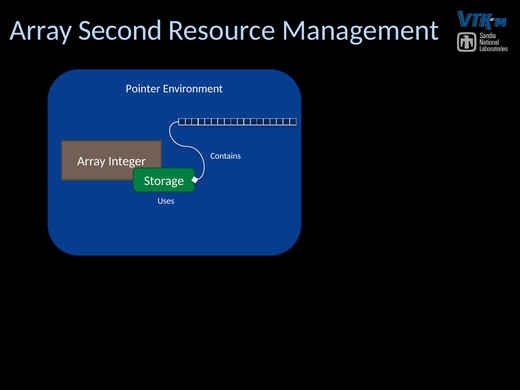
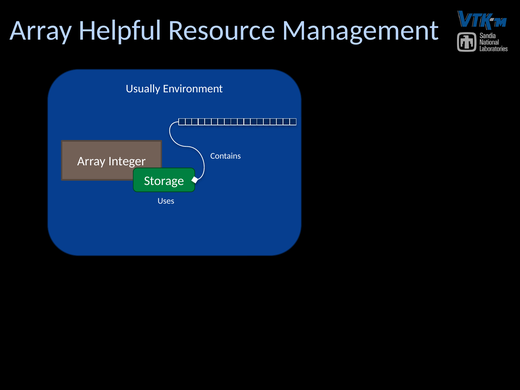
Second: Second -> Helpful (120, 30)
Pointer: Pointer -> Usually (143, 89)
